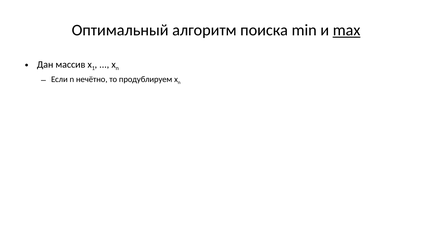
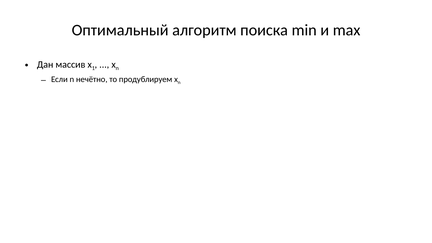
max underline: present -> none (347, 30)
